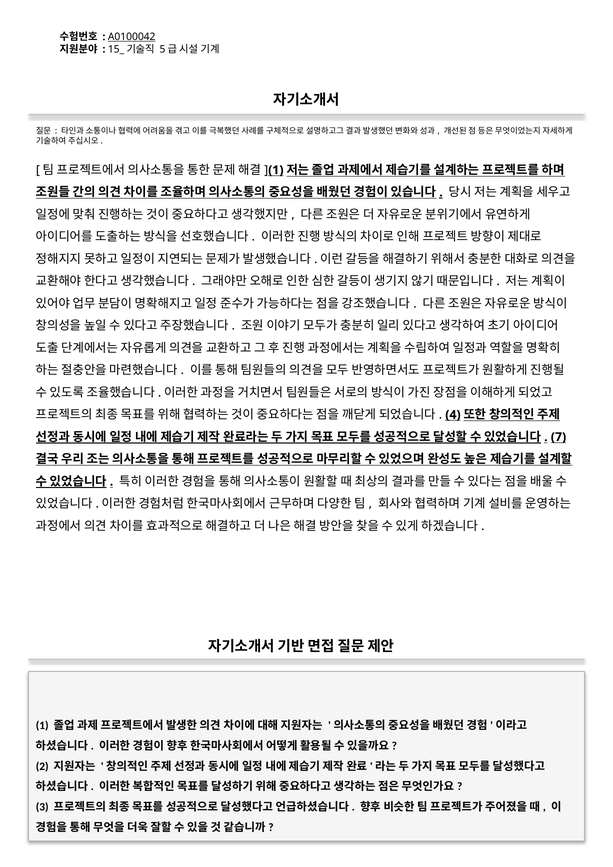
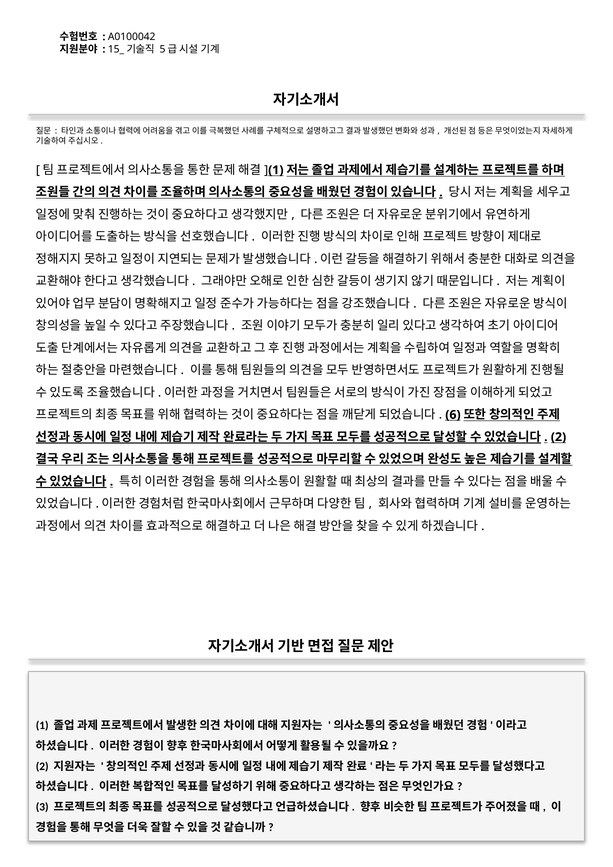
A0100042 underline: present -> none (132, 37)
4: 4 -> 6 (453, 415)
7: 7 -> 2 (559, 437)
